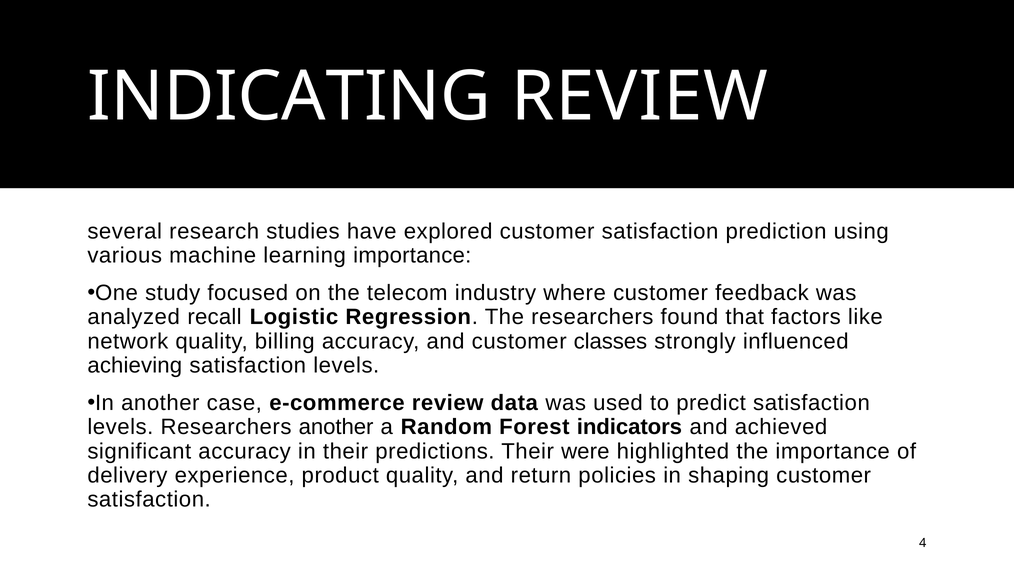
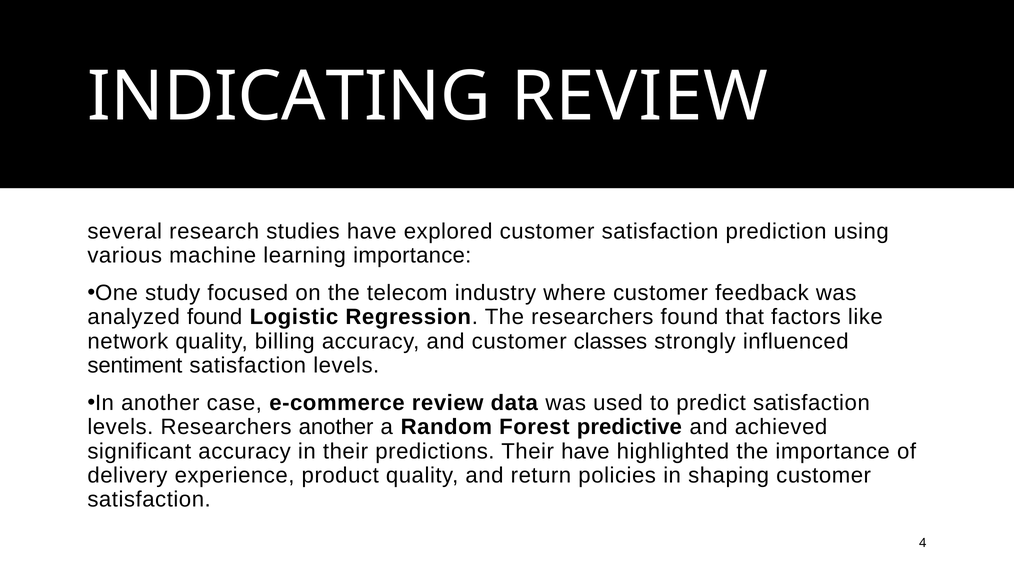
analyzed recall: recall -> found (215, 317)
achieving: achieving -> sentiment (135, 366)
indicators: indicators -> predictive (629, 427)
Their were: were -> have (585, 452)
